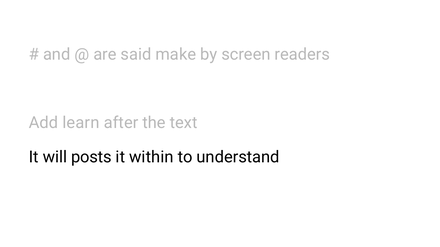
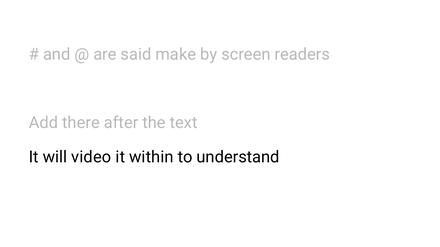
learn: learn -> there (81, 123)
posts: posts -> video (91, 157)
